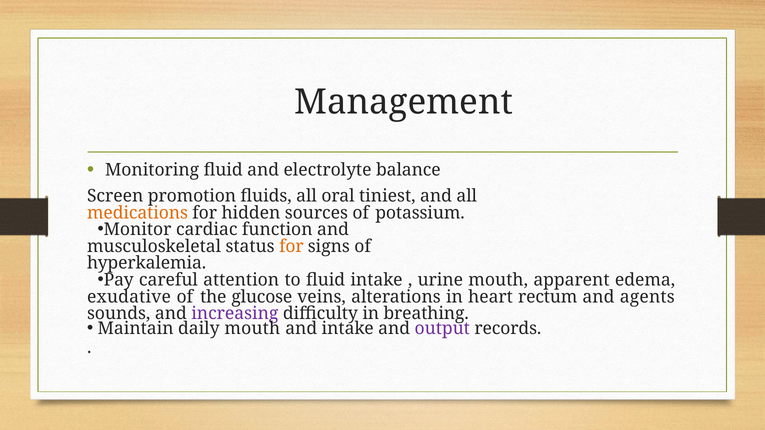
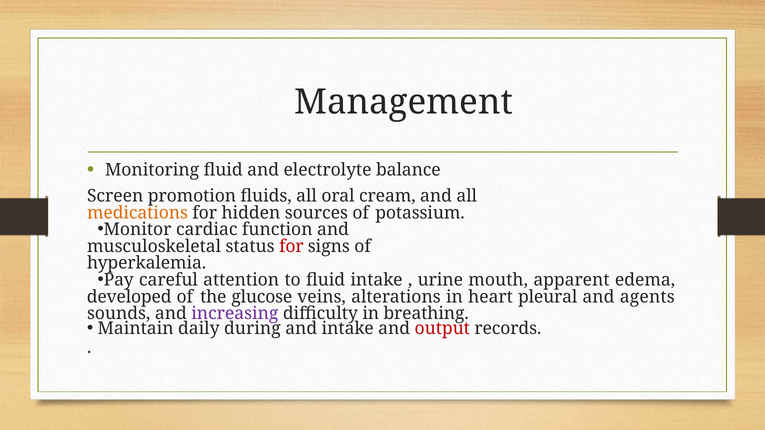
tiniest: tiniest -> cream (387, 196)
for colour: orange -> red (291, 247)
exudative: exudative -> developed (129, 297)
rectum: rectum -> pleural (548, 297)
daily mouth: mouth -> during (252, 329)
output colour: purple -> red (442, 329)
